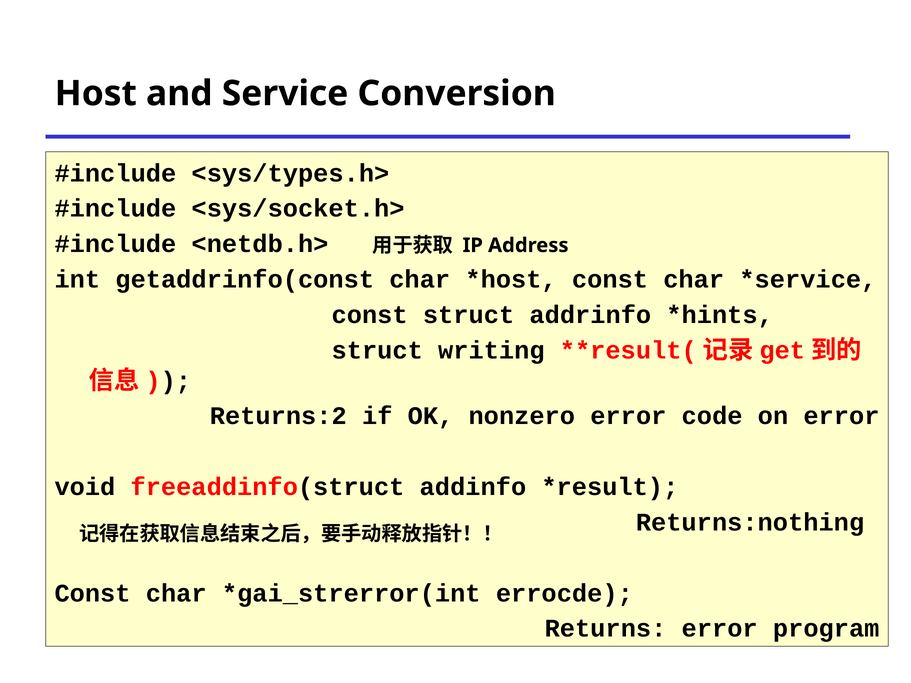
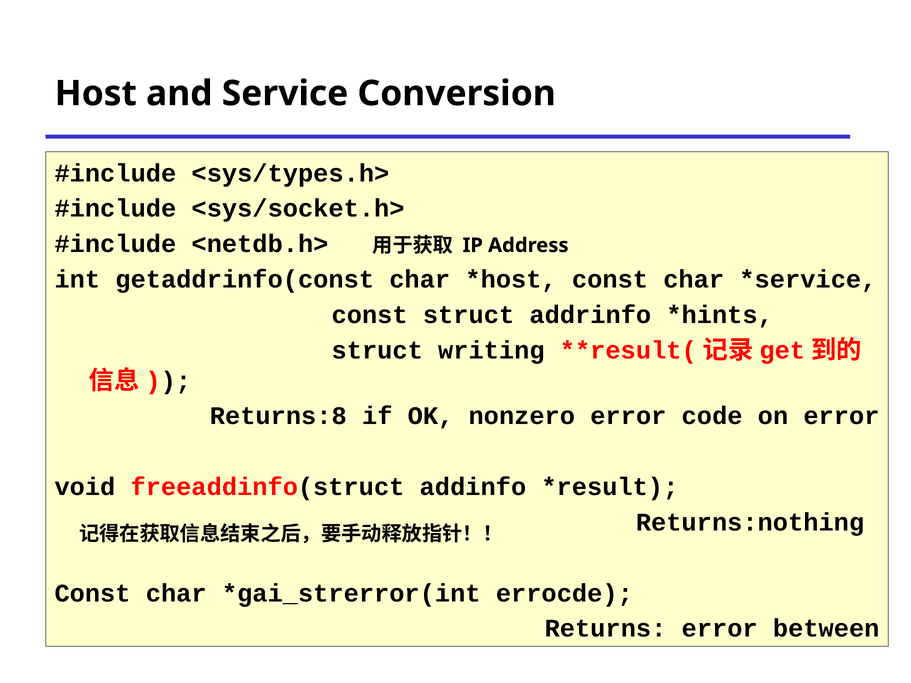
Returns:2: Returns:2 -> Returns:8 (278, 416)
program: program -> between (826, 629)
